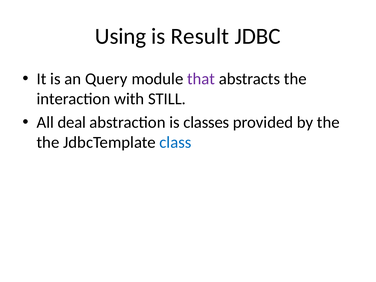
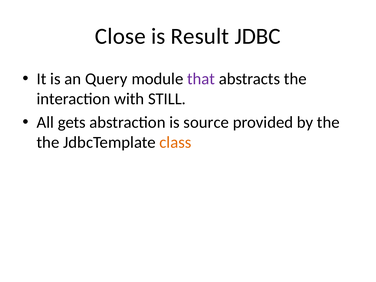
Using: Using -> Close (120, 36)
deal: deal -> gets (72, 122)
classes: classes -> source (206, 122)
class colour: blue -> orange (175, 142)
